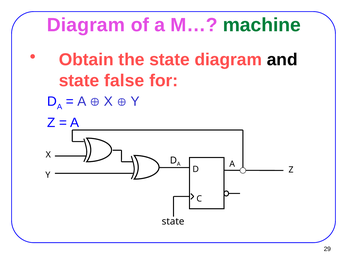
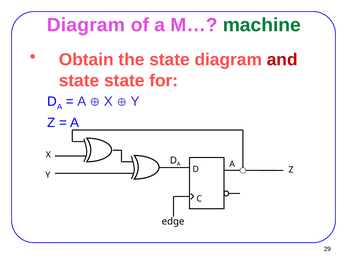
and colour: black -> red (282, 60)
state false: false -> state (124, 81)
state: state -> edge (173, 222)
